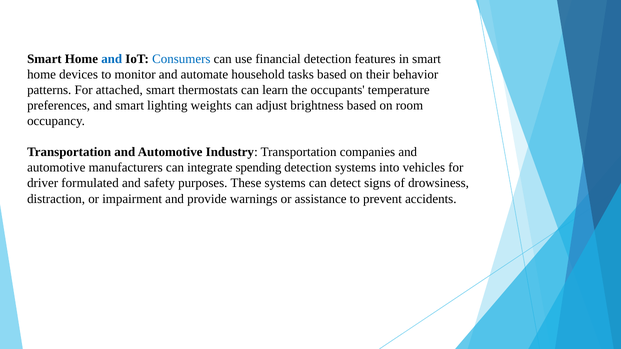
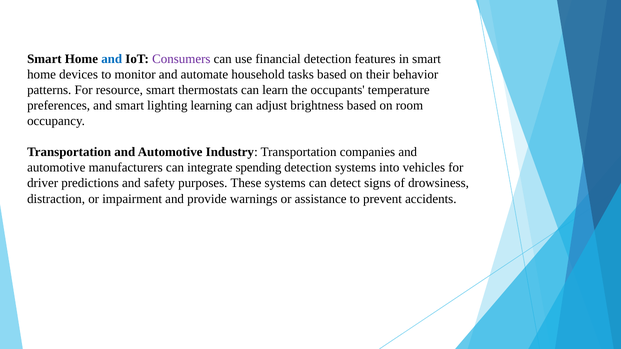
Consumers colour: blue -> purple (181, 59)
attached: attached -> resource (119, 90)
weights: weights -> learning (211, 106)
formulated: formulated -> predictions (90, 183)
